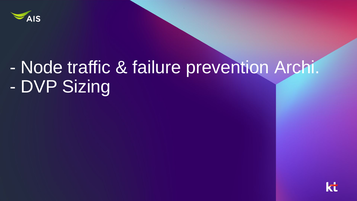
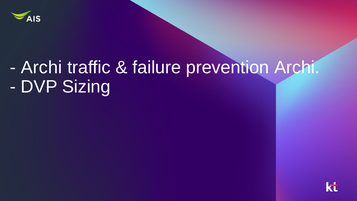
Node: Node -> Archi (41, 67)
